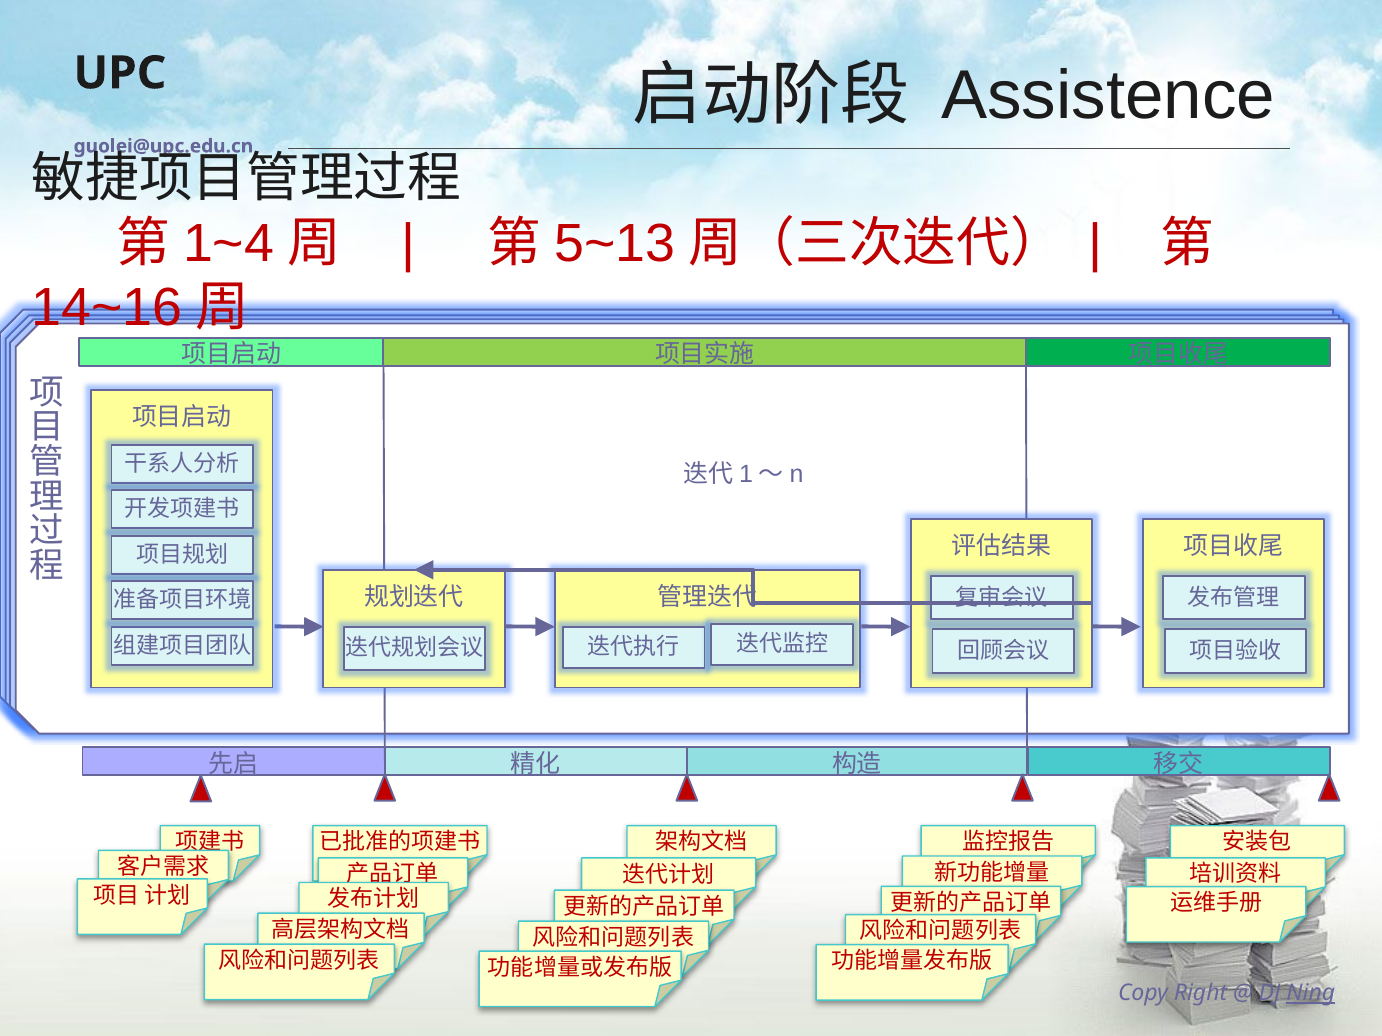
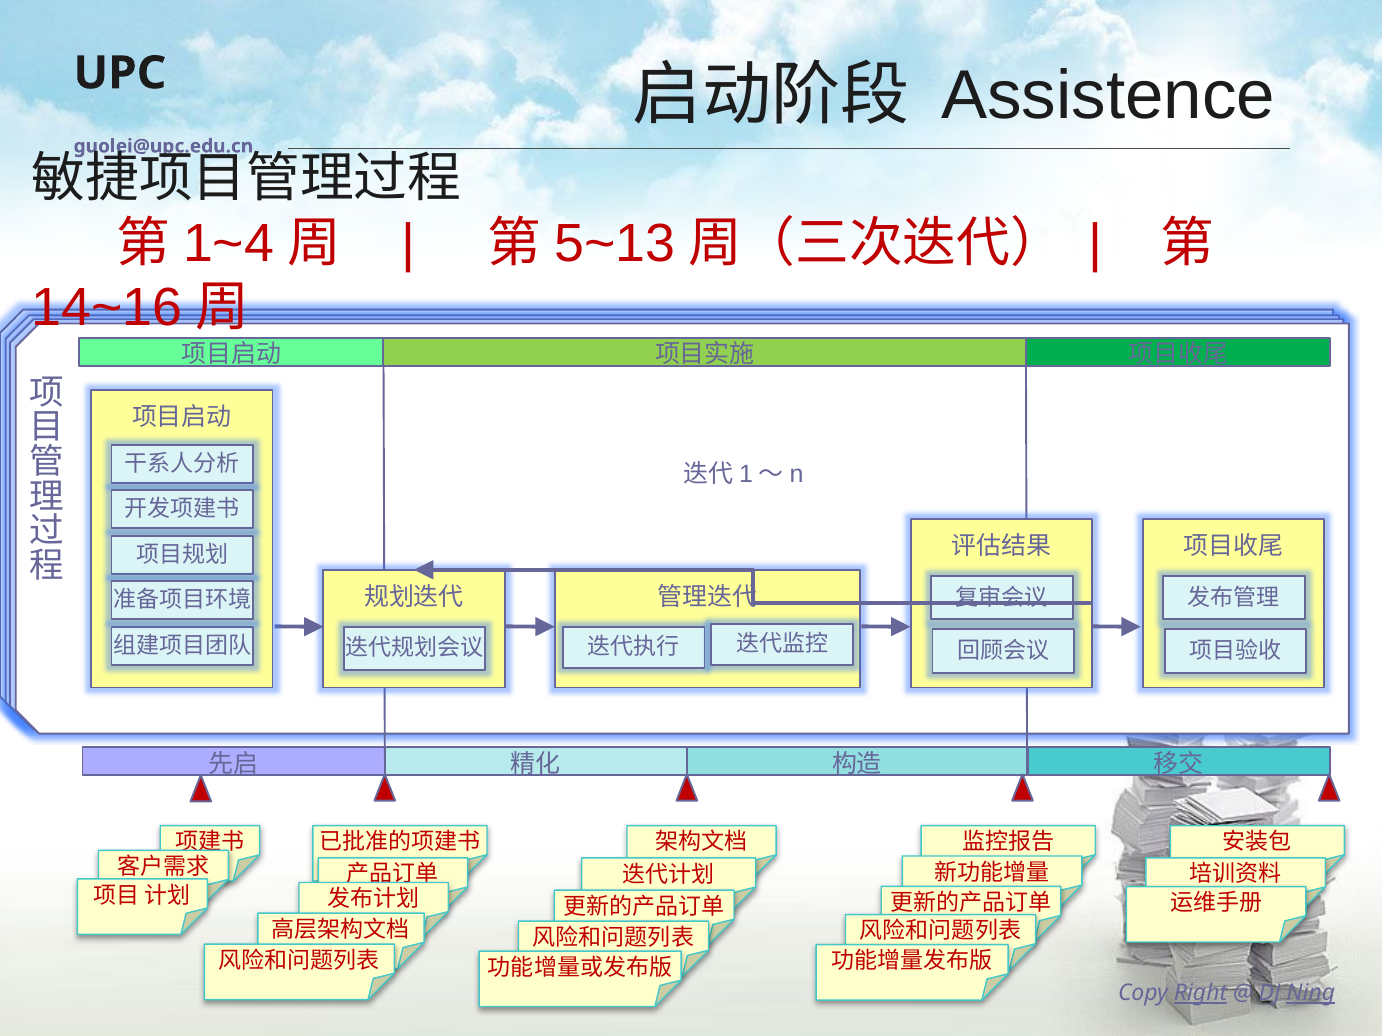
Right underline: none -> present (1201, 993)
